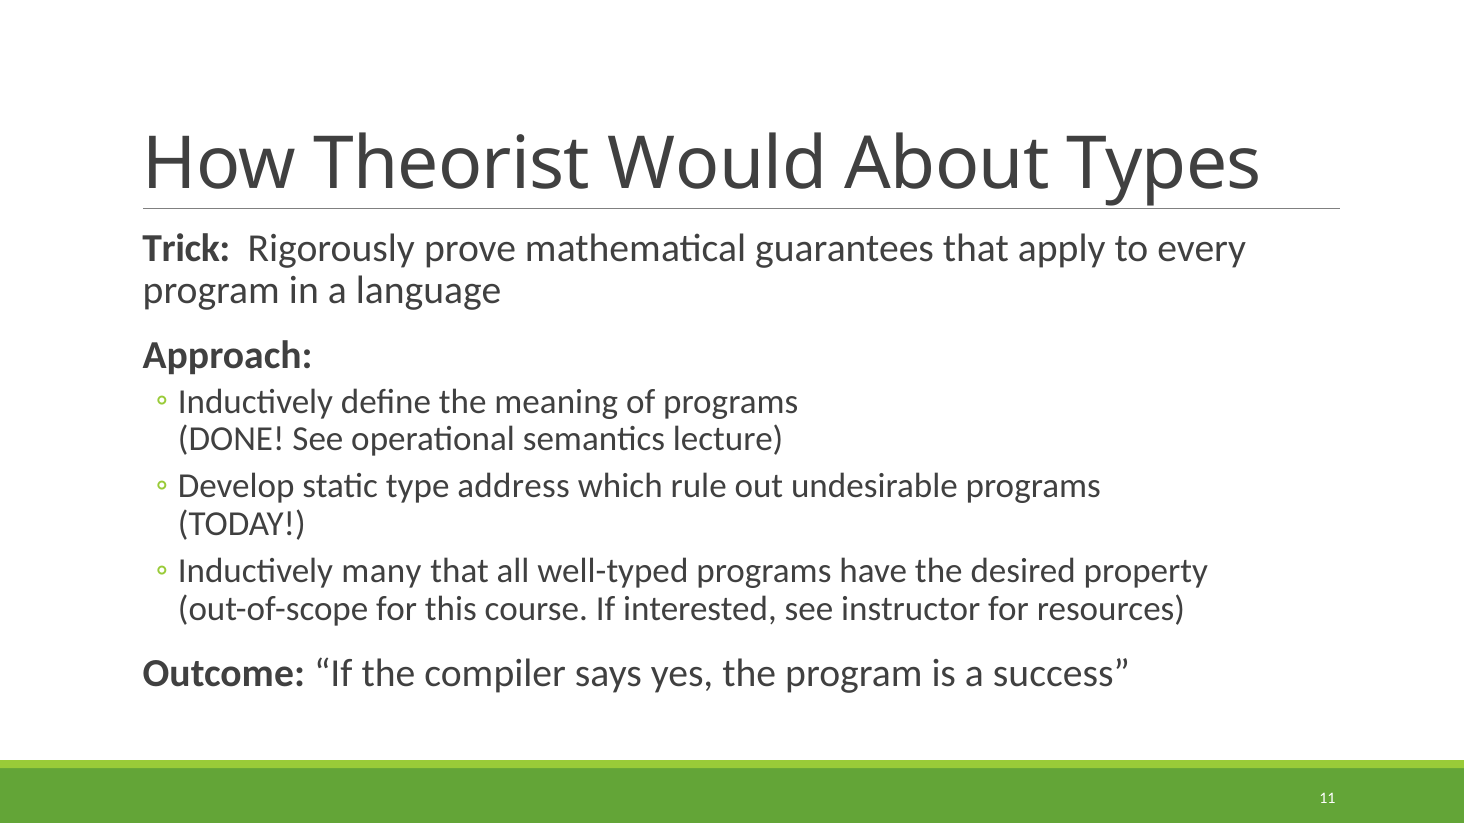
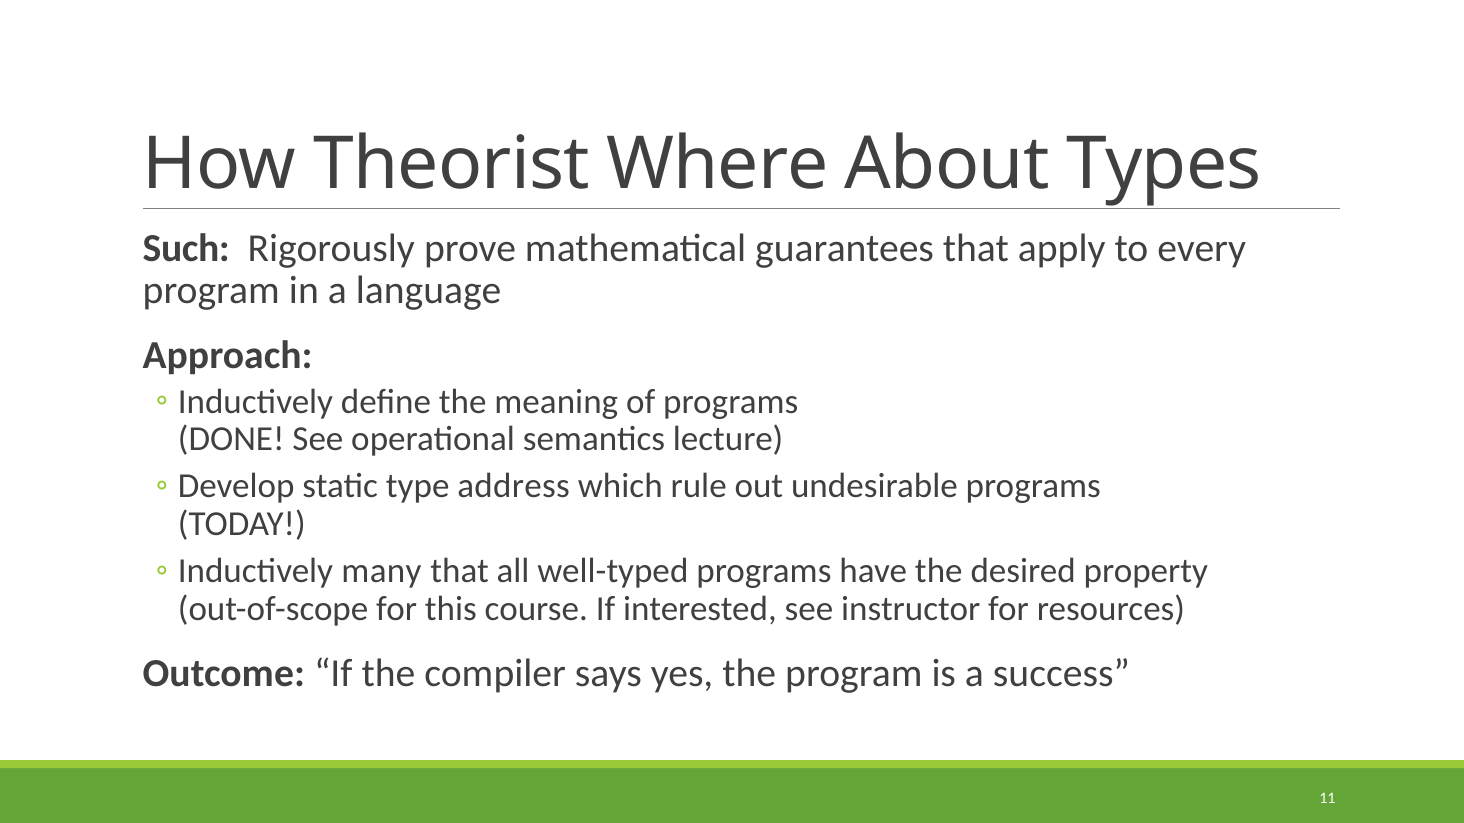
Would: Would -> Where (718, 164)
Trick: Trick -> Such (186, 248)
